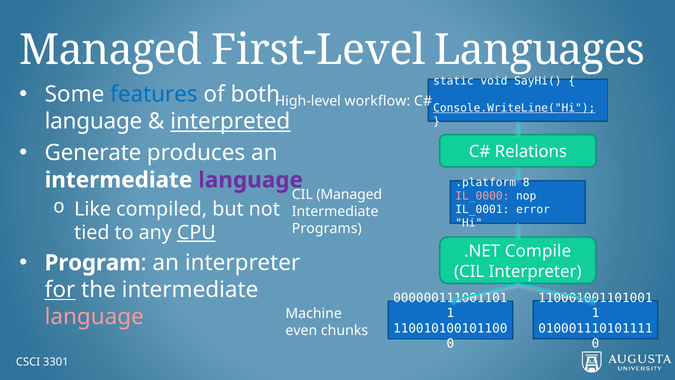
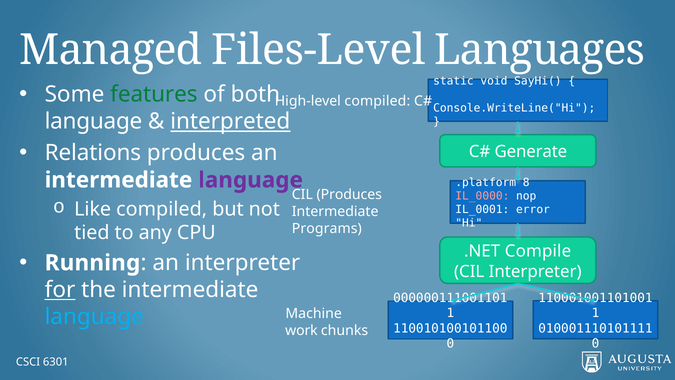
First-Level: First-Level -> Files-Level (318, 50)
features colour: blue -> green (154, 94)
High-level workflow: workflow -> compiled (377, 101)
Console.WriteLine("Hi underline: present -> none (514, 108)
Generate: Generate -> Relations (93, 153)
Relations: Relations -> Generate (531, 152)
CIL Managed: Managed -> Produces (349, 195)
CPU underline: present -> none (196, 233)
Program: Program -> Running (92, 263)
language colour: pink -> light blue (94, 317)
even: even -> work (301, 330)
3301: 3301 -> 6301 (56, 362)
